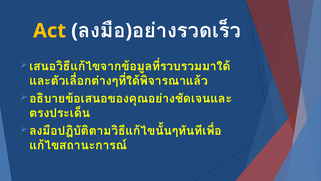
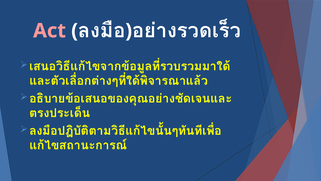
Act colour: yellow -> pink (50, 31)
